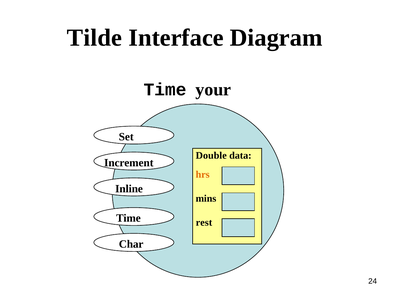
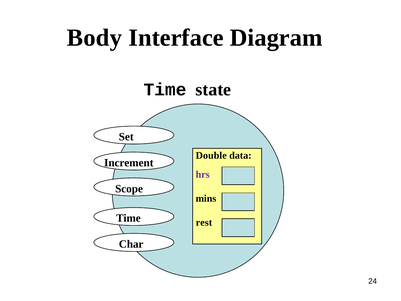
Tilde: Tilde -> Body (94, 38)
your: your -> state (213, 90)
hrs colour: orange -> purple (203, 174)
Inline: Inline -> Scope (129, 189)
